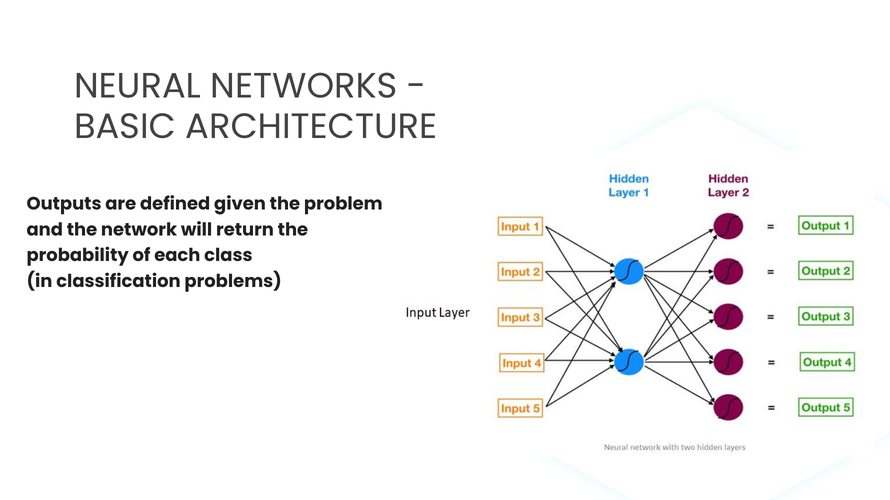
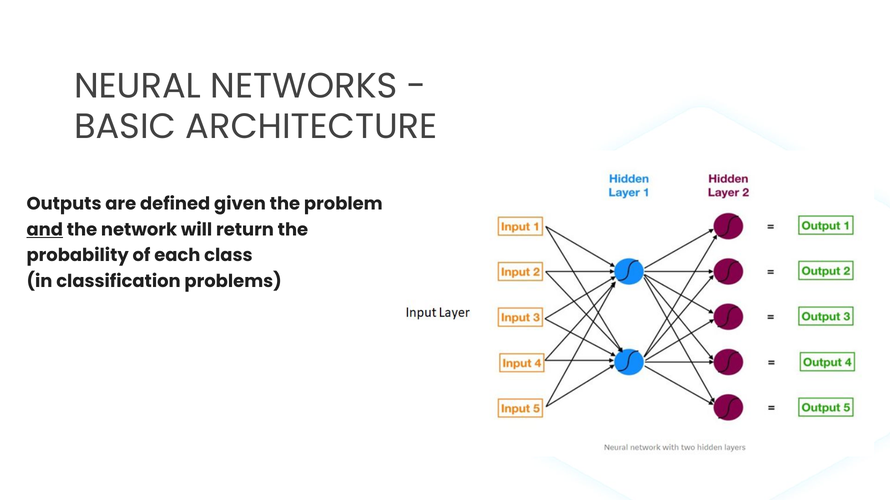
and underline: none -> present (45, 230)
